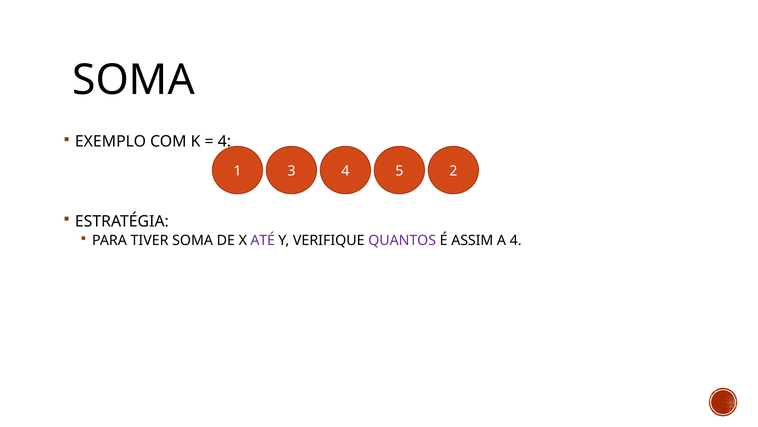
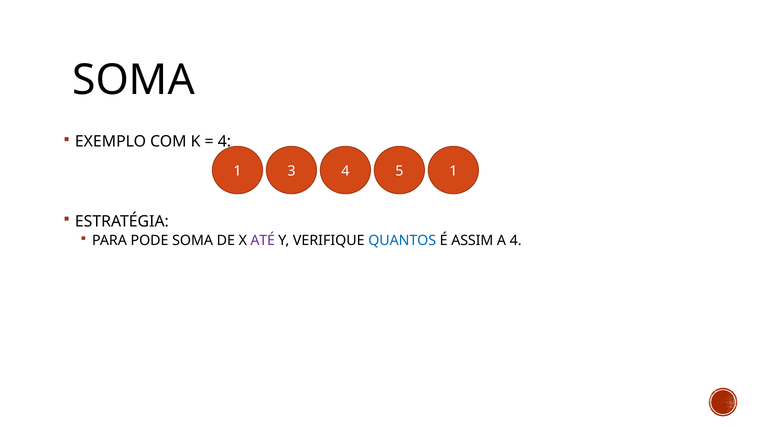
5 2: 2 -> 1 (453, 171)
TIVER: TIVER -> PODE (150, 240)
QUANTOS colour: purple -> blue (402, 240)
